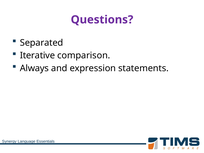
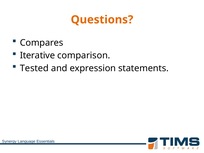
Questions colour: purple -> orange (102, 20)
Separated: Separated -> Compares (42, 43)
Always: Always -> Tested (34, 68)
